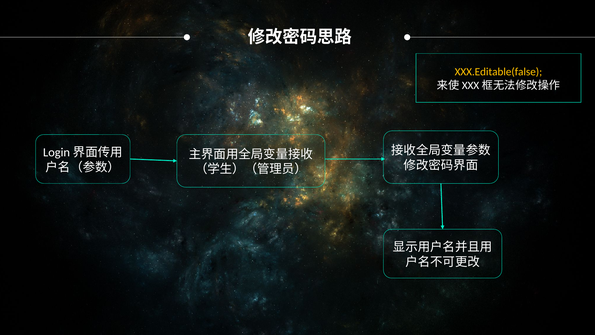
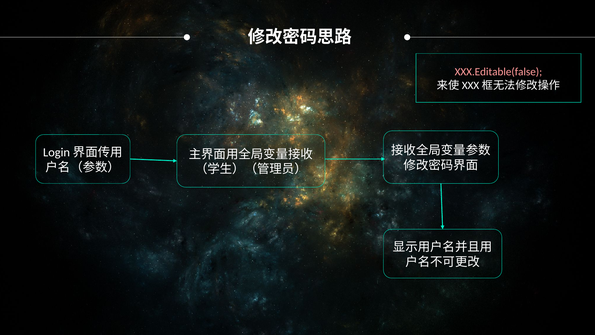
XXX.Editable(false colour: yellow -> pink (498, 72)
